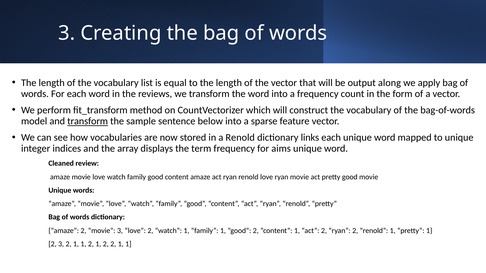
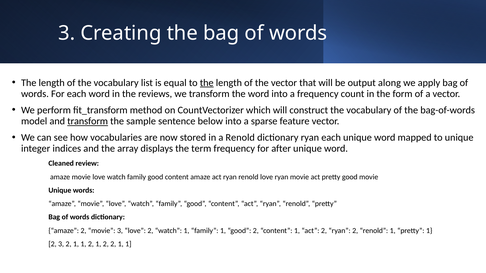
the underline: none -> present (207, 83)
dictionary links: links -> ryan (310, 138)
aims: aims -> after (281, 149)
